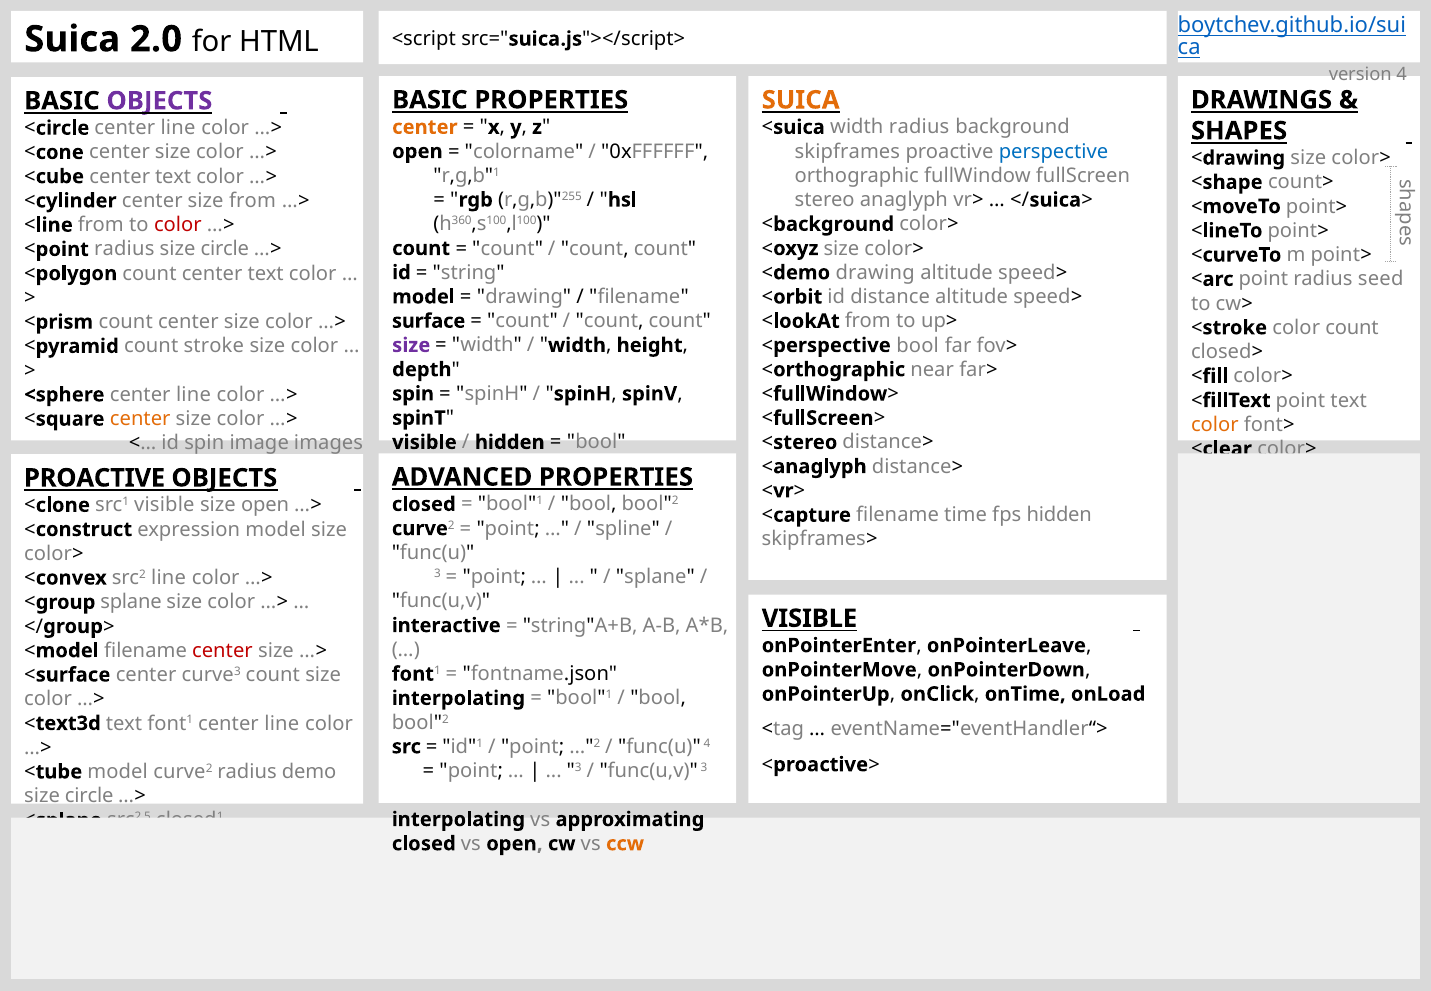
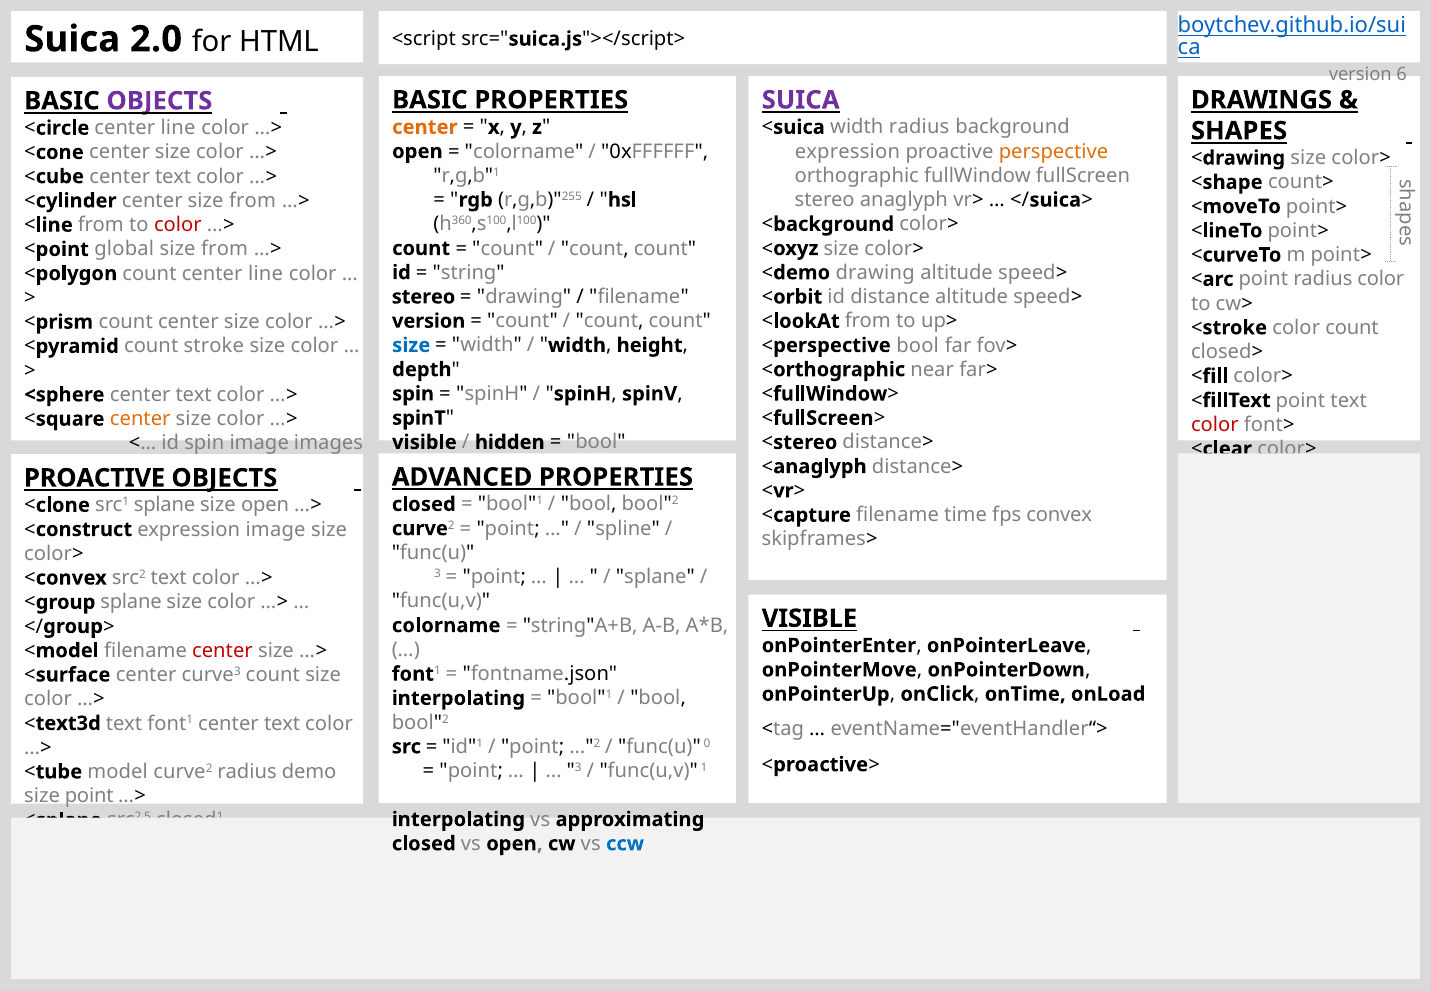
version 4: 4 -> 6 (1402, 75)
SUICA colour: orange -> purple (801, 100)
skipframes: skipframes -> expression (847, 151)
perspective colour: blue -> orange (1053, 151)
<point radius: radius -> global (124, 249)
circle: circle -> from (225, 249)
count center text: text -> line (266, 273)
radius seed: seed -> color (1381, 279)
model: model -> stereo (424, 297)
surface: surface -> version (429, 321)
size colour: purple -> blue (411, 345)
<sphere center line: line -> text (194, 395)
color colour: orange -> red (1215, 425)
src1 visible: visible -> splane (165, 505)
fps hidden: hidden -> convex (1059, 515)
expression model: model -> image (276, 529)
src2 line: line -> text (169, 578)
interactive: interactive -> colorname (446, 625)
font1 center line: line -> text (282, 723)
func(u 4: 4 -> 0 (707, 743)
func(u,v 3: 3 -> 1 (704, 767)
circle: circle -> point (89, 796)
ccw colour: orange -> blue (625, 843)
